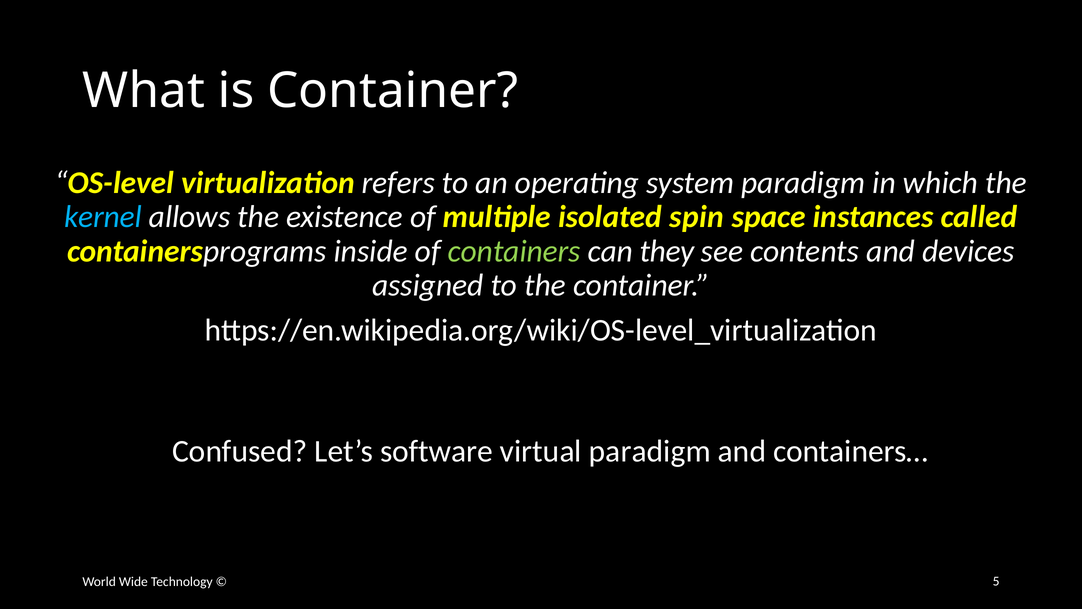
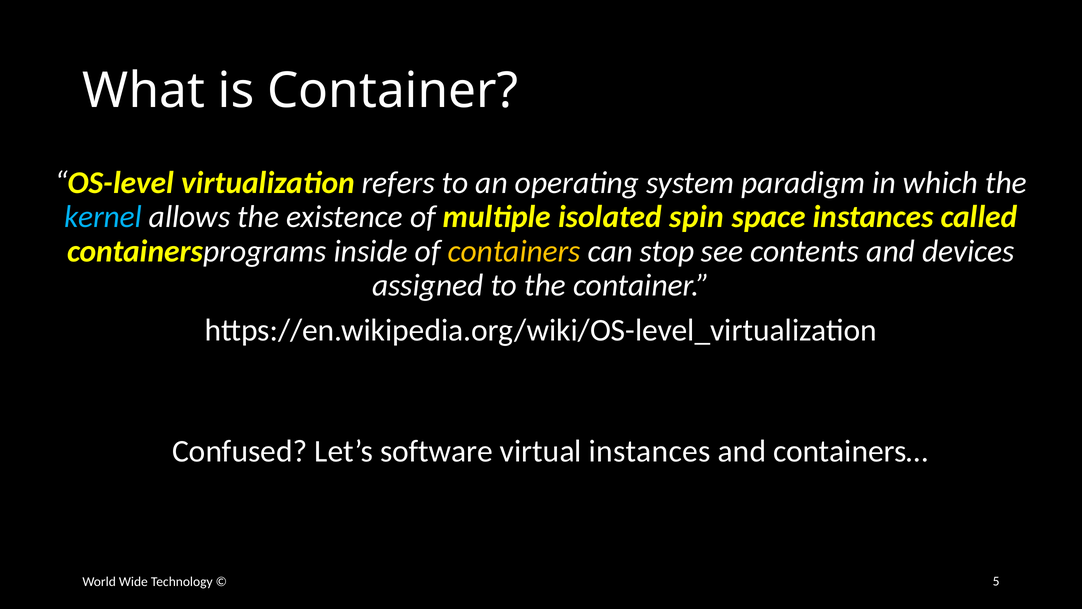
containers colour: light green -> yellow (514, 251)
they: they -> stop (667, 251)
virtual paradigm: paradigm -> instances (650, 451)
